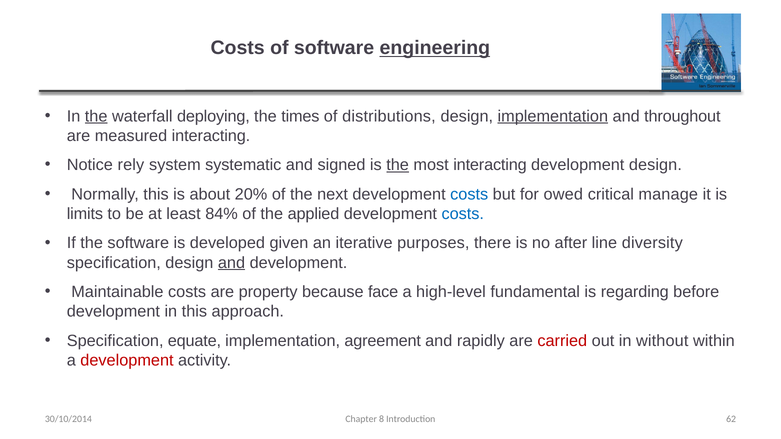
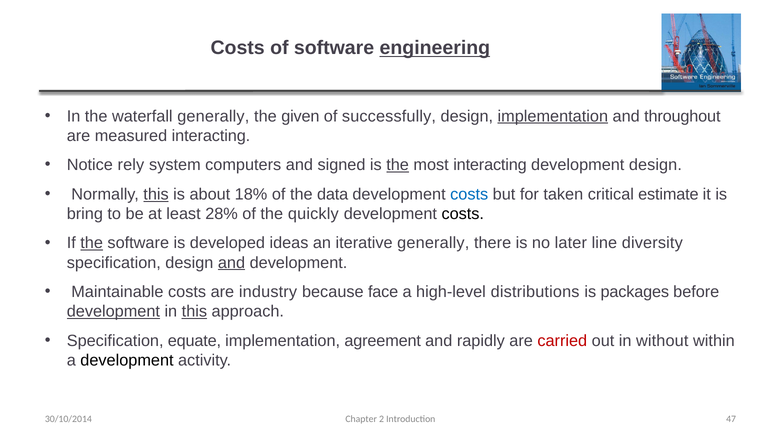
the underline: present -> none (96, 116)
waterfall deploying: deploying -> generally (213, 116)
times: times -> given (300, 116)
distributions: distributions -> successfully (389, 116)
systematic: systematic -> computers (243, 165)
this underline: none -> present (156, 194)
20%: 20% -> 18% (251, 194)
next: next -> data (333, 194)
owed: owed -> taken (563, 194)
manage: manage -> estimate (668, 194)
limits: limits -> bring (85, 214)
84%: 84% -> 28% (222, 214)
applied: applied -> quickly (313, 214)
costs colour: blue -> black (463, 214)
the underline: none -> present (92, 243)
given: given -> ideas (289, 243)
iterative purposes: purposes -> generally (433, 243)
after: after -> later (571, 243)
property: property -> industry (268, 292)
fundamental: fundamental -> distributions (535, 292)
regarding: regarding -> packages (635, 292)
development underline: none -> present (113, 312)
this underline: none -> present (194, 312)
development colour: red -> black (127, 361)
8: 8 -> 2 (382, 419)
62: 62 -> 47 (731, 419)
